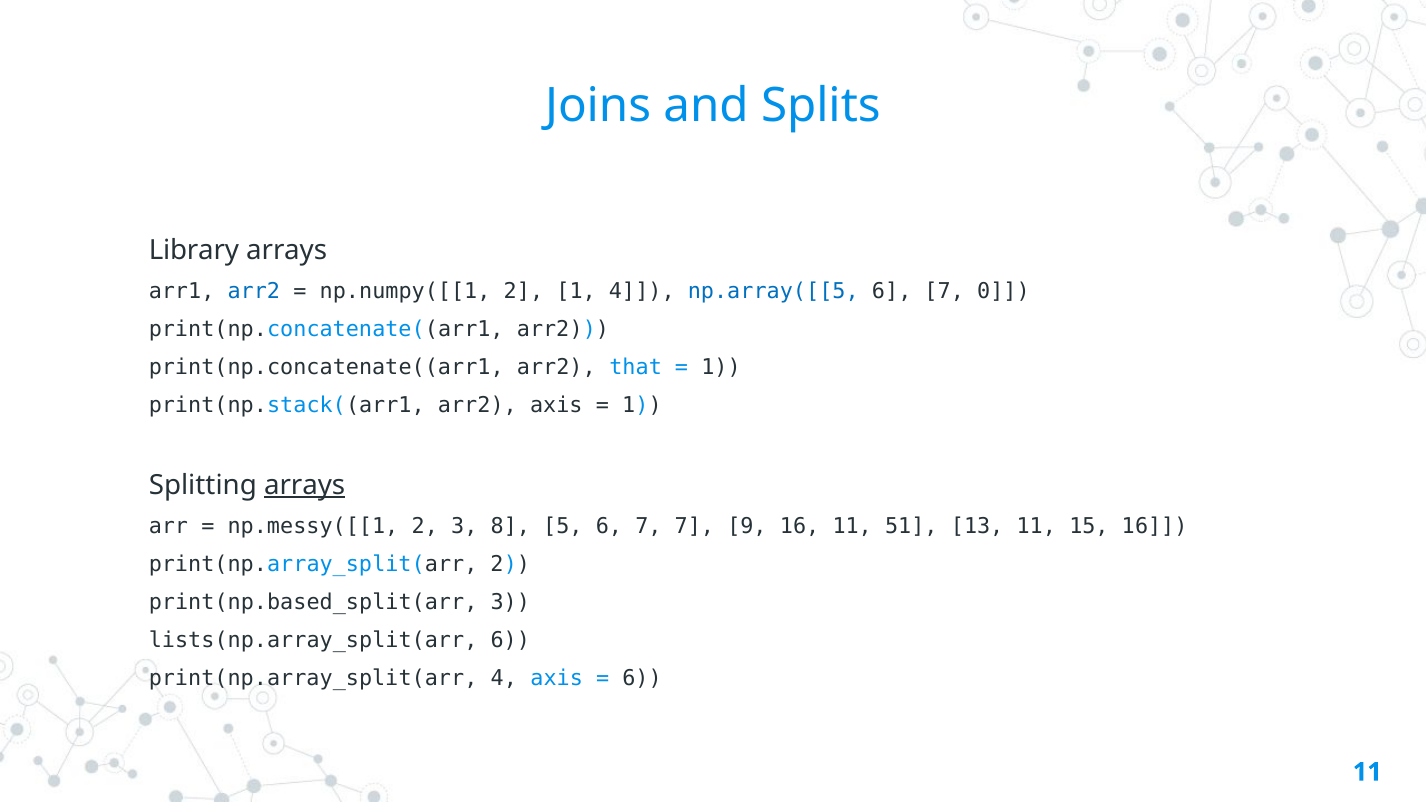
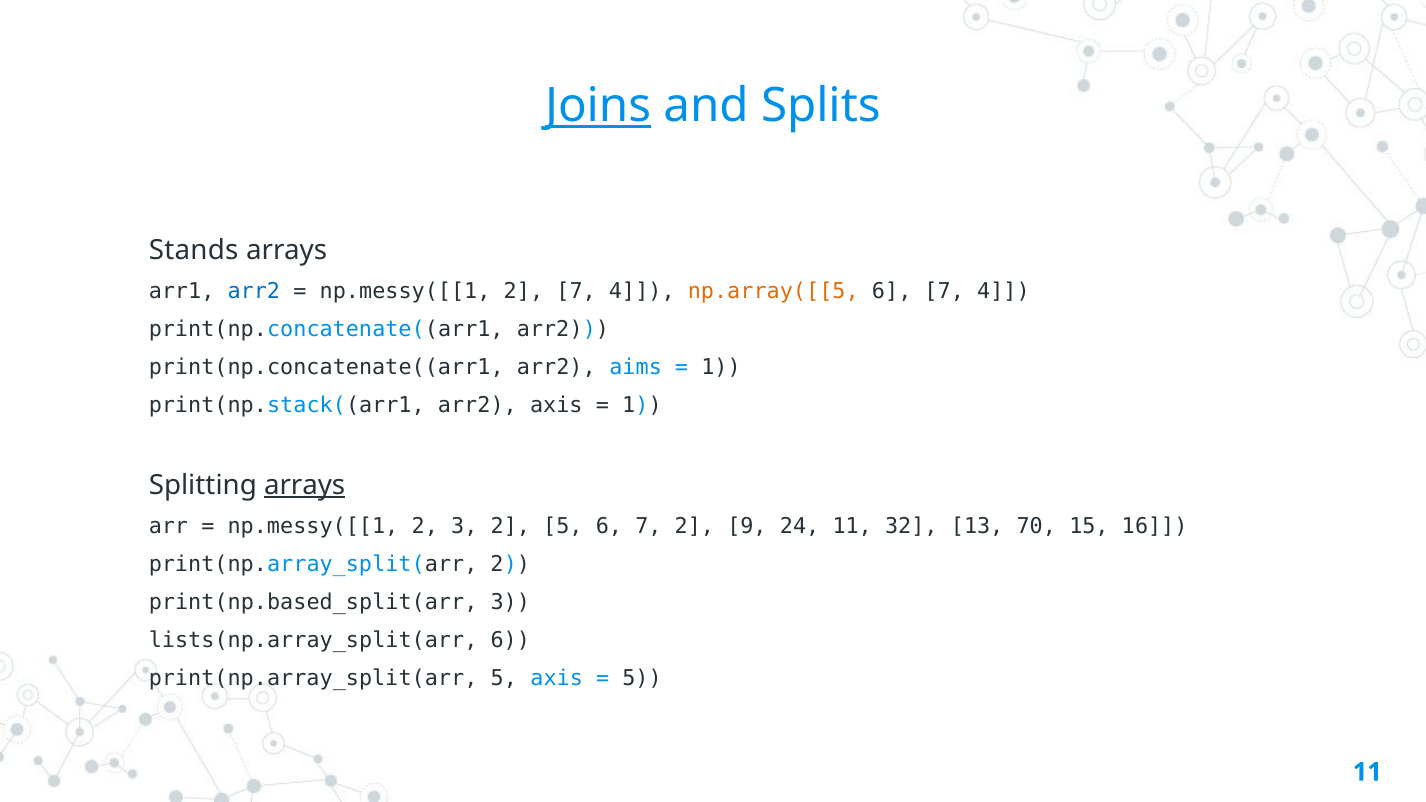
Joins underline: none -> present (598, 106)
Library: Library -> Stands (194, 250)
np.numpy([[1: np.numpy([[1 -> np.messy([[1 (405, 291)
2 1: 1 -> 7 (576, 291)
np.array([[5 colour: blue -> orange (773, 291)
6 7 0: 0 -> 4 (1003, 291)
that: that -> aims (636, 367)
3 8: 8 -> 2 (510, 527)
7 7: 7 -> 2 (694, 527)
9 16: 16 -> 24 (800, 527)
51: 51 -> 32 (911, 527)
13 11: 11 -> 70 (1036, 527)
print(np.array_split(arr 4: 4 -> 5 (504, 679)
6: 6 -> 5 (642, 679)
